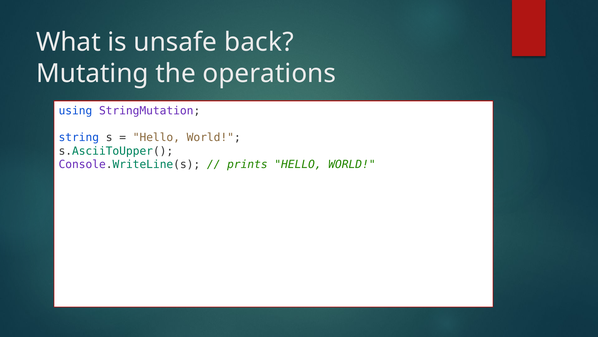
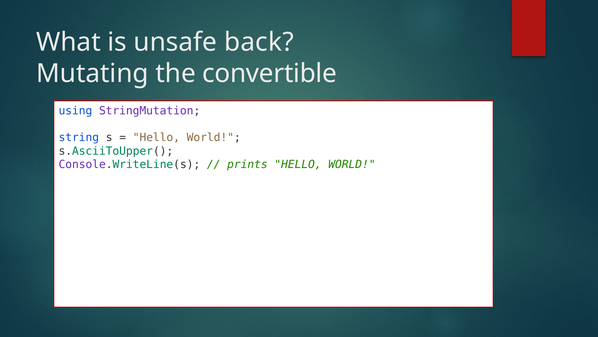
operations: operations -> convertible (269, 73)
